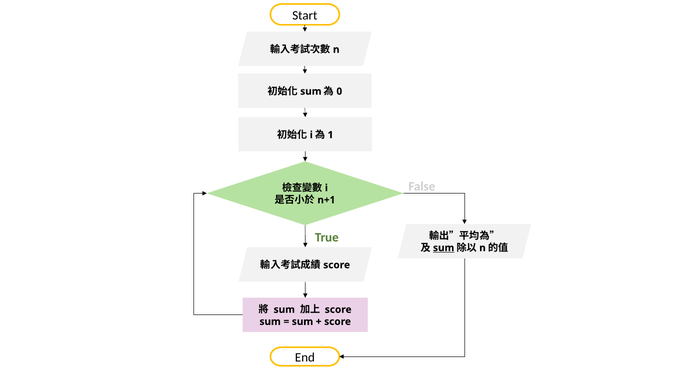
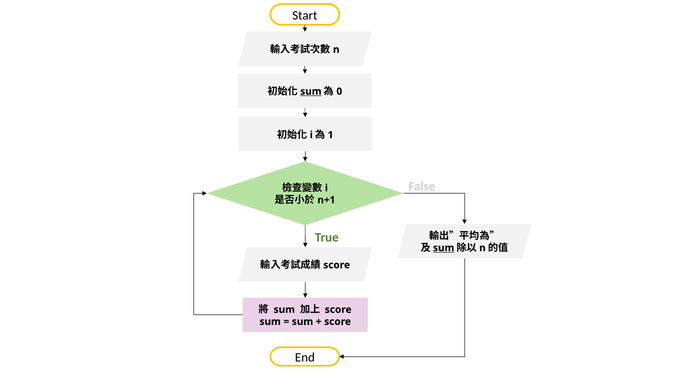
sum underline: none -> present (311, 91)
